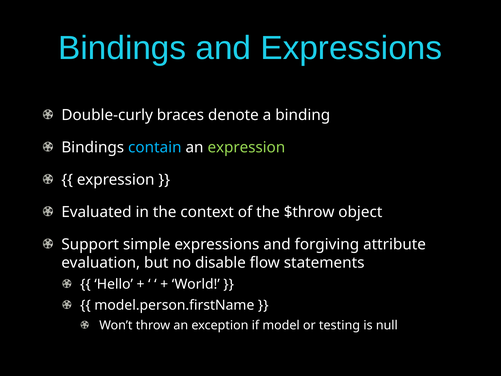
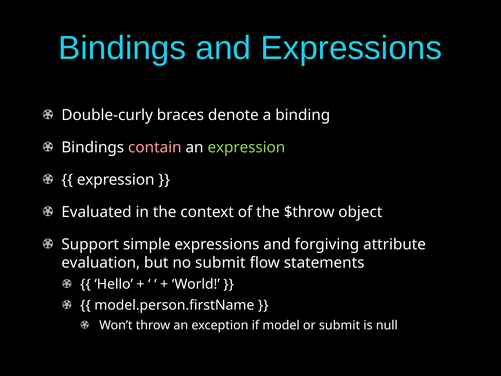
contain colour: light blue -> pink (155, 147)
no disable: disable -> submit (220, 263)
or testing: testing -> submit (340, 325)
